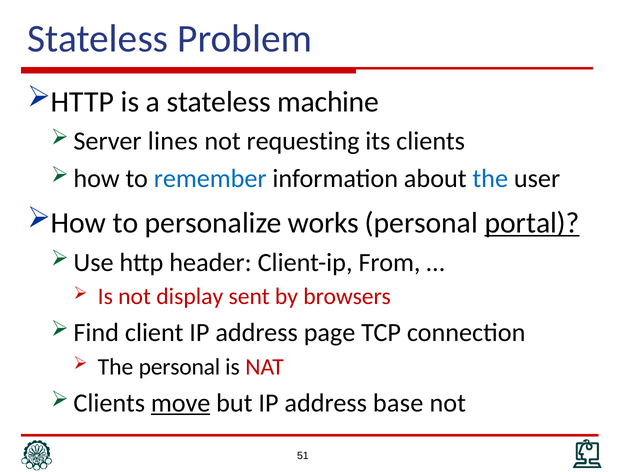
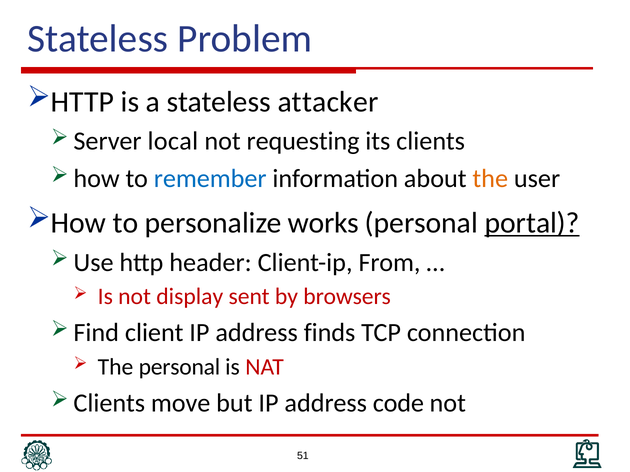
machine: machine -> attacker (328, 102)
lines: lines -> local (173, 141)
the colour: blue -> orange (490, 179)
page: page -> finds (330, 333)
move underline: present -> none (181, 403)
base: base -> code (398, 403)
